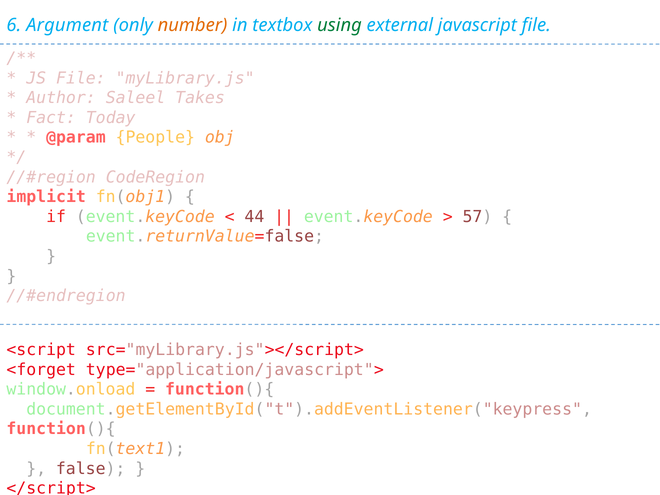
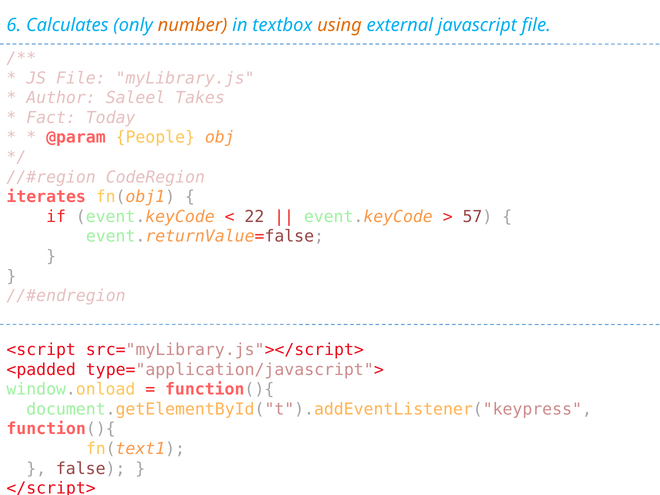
Argument: Argument -> Calculates (67, 25)
using colour: green -> orange (340, 25)
implicit: implicit -> iterates (46, 197)
44: 44 -> 22 (254, 217)
<forget: <forget -> <padded (41, 370)
